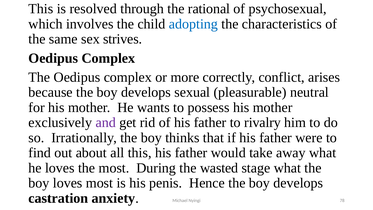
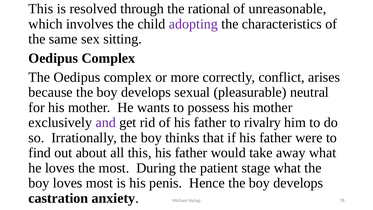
psychosexual: psychosexual -> unreasonable (288, 9)
adopting colour: blue -> purple (193, 24)
strives: strives -> sitting (123, 39)
wasted: wasted -> patient (219, 168)
